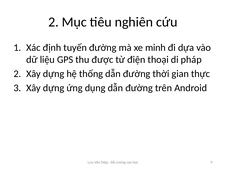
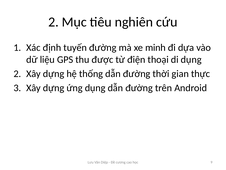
di pháp: pháp -> dụng (191, 59)
